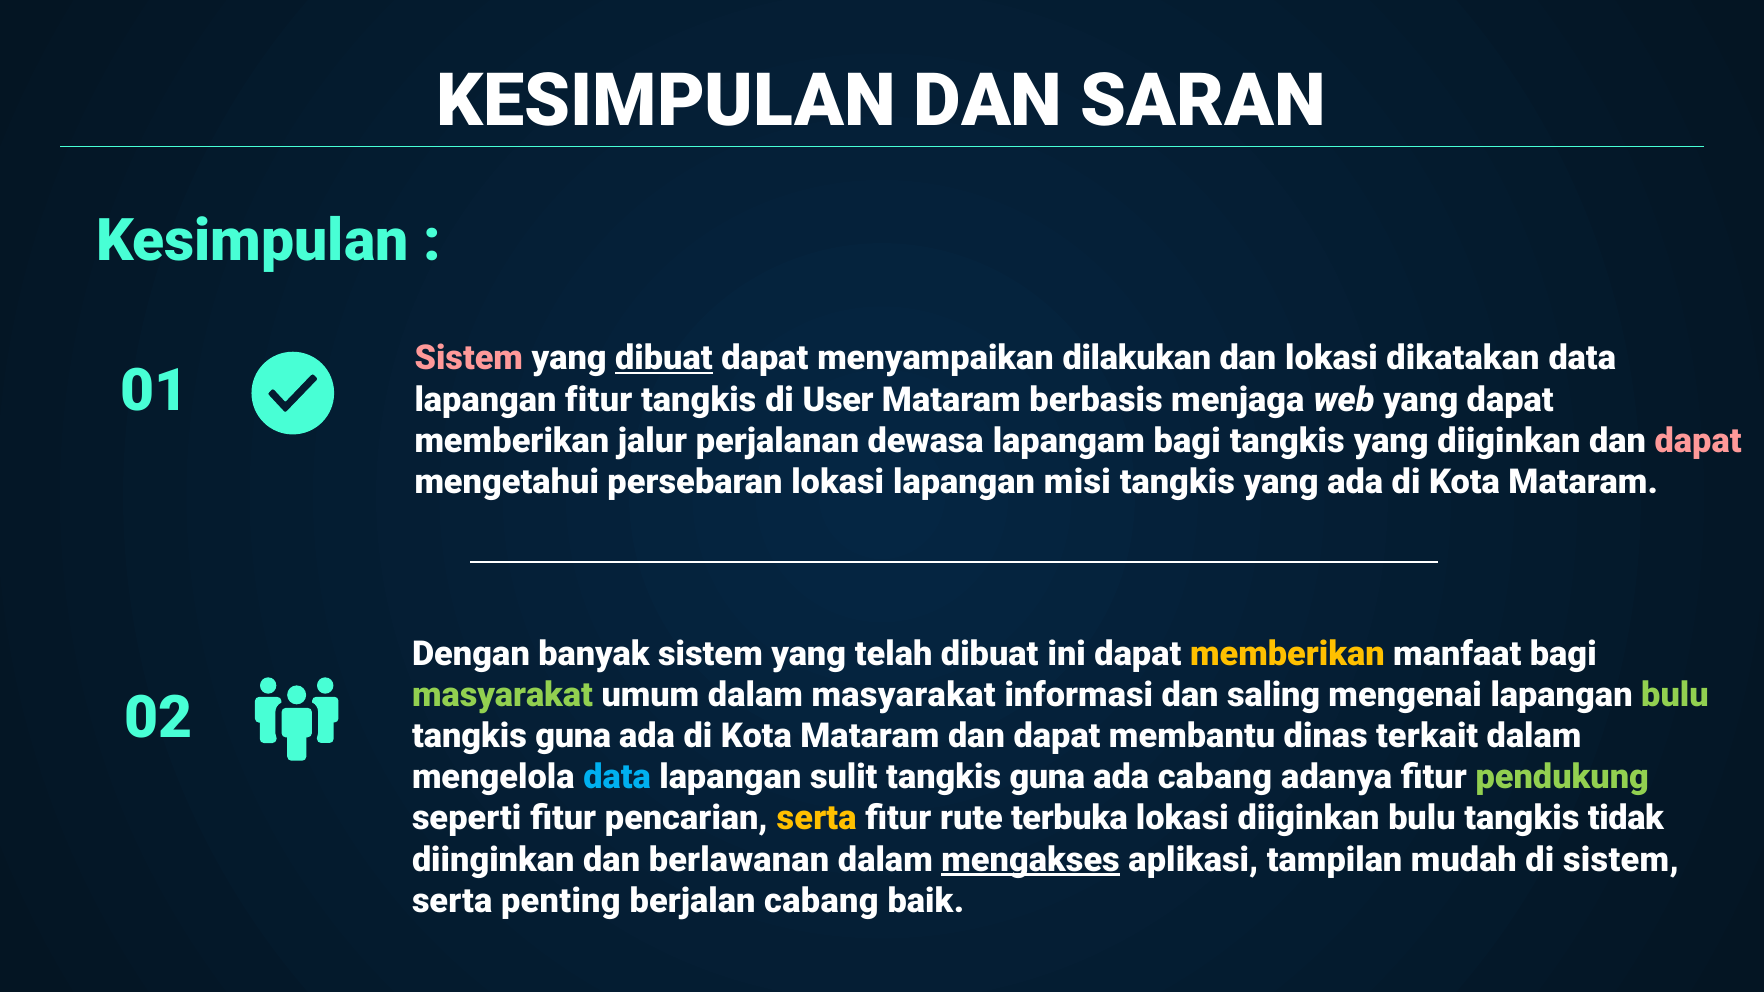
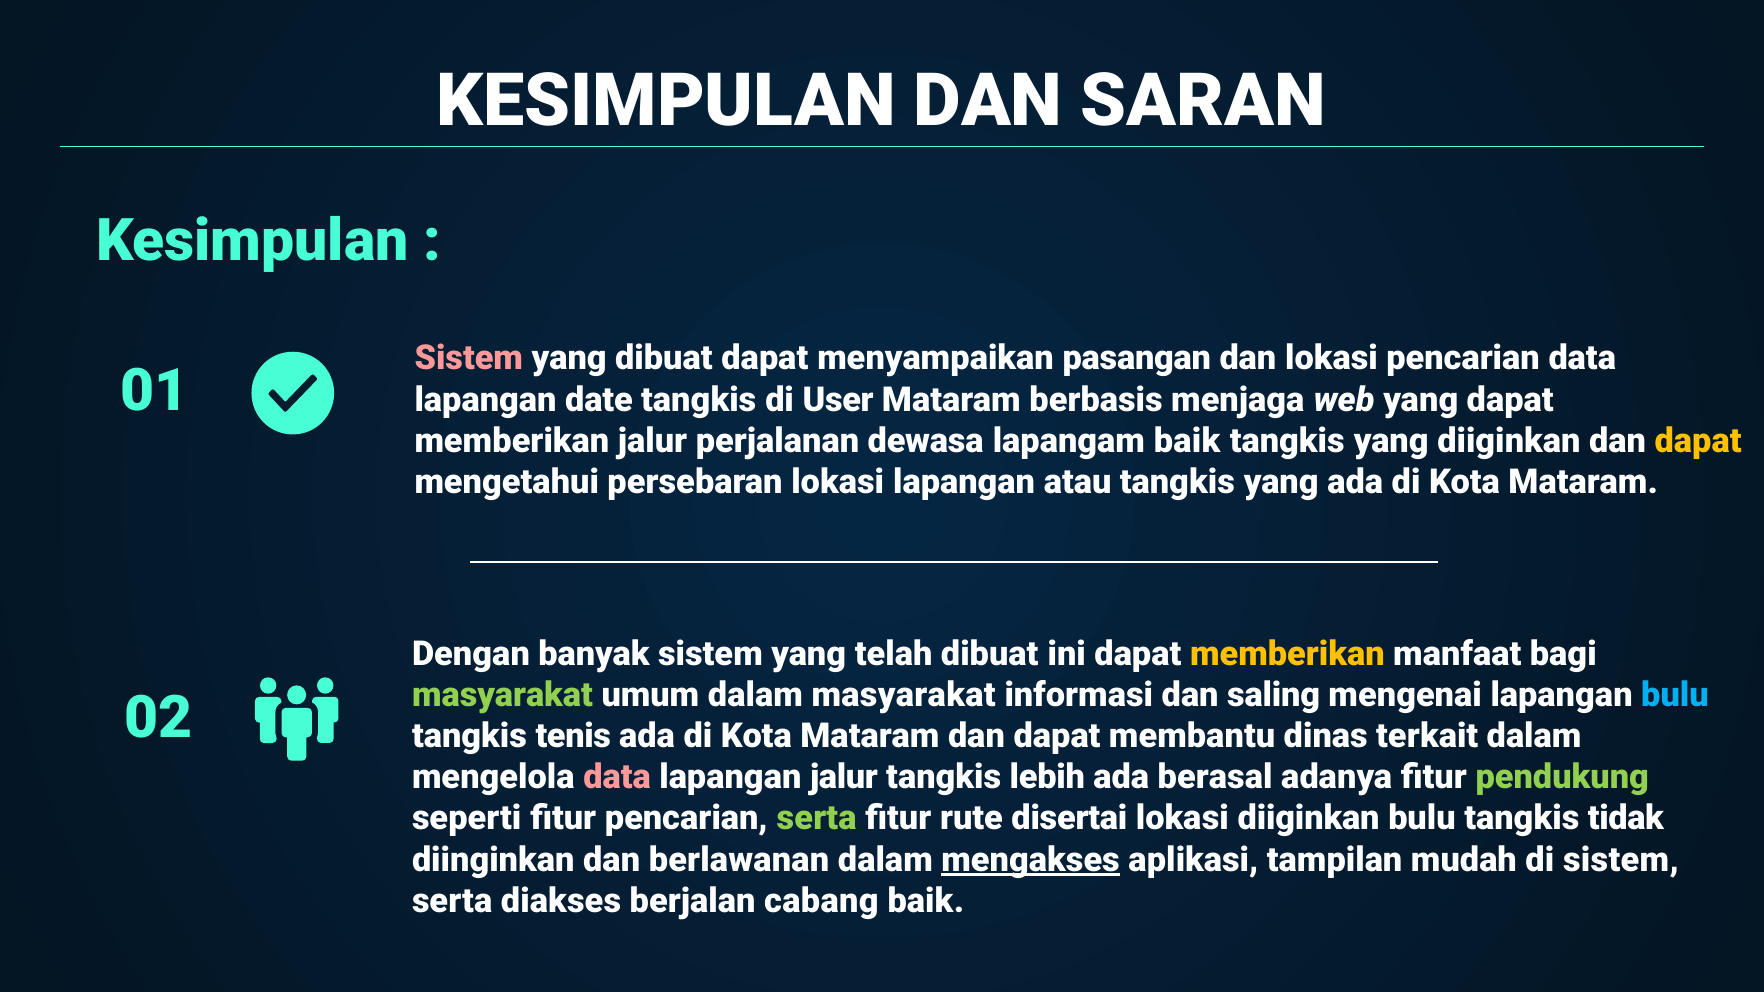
dibuat underline: present -> none (664, 359)
dilakukan: dilakukan -> pasangan (1137, 359)
lokasi dikatakan: dikatakan -> pencarian (1463, 359)
lapangan fitur: fitur -> date (599, 400)
lapangam bagi: bagi -> baik (1187, 441)
dapat colour: pink -> yellow (1698, 441)
misi: misi -> atau (1078, 482)
bulu colour: light green -> light blue (1675, 695)
guna: guna -> tenis (573, 736)
data colour: light blue -> pink (617, 778)
lapangan sulit: sulit -> jalur (844, 778)
guna: guna -> lebih (1047, 778)
ada cabang: cabang -> berasal (1215, 778)
serta colour: yellow -> light green (817, 819)
terbuka: terbuka -> disertai (1069, 819)
penting: penting -> diakses (561, 901)
